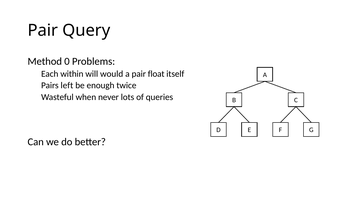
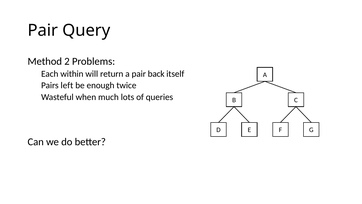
0: 0 -> 2 (67, 61)
would: would -> return (112, 74)
float: float -> back (156, 74)
never: never -> much (108, 97)
